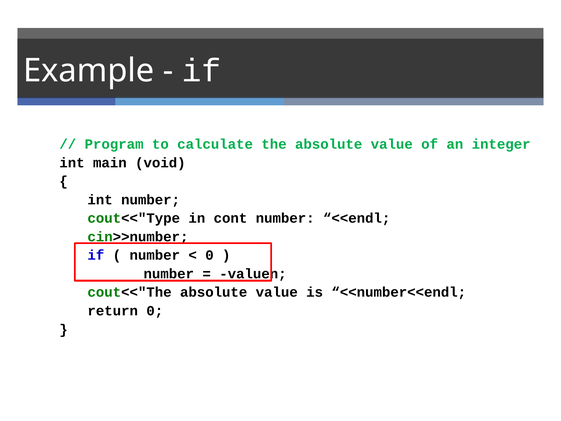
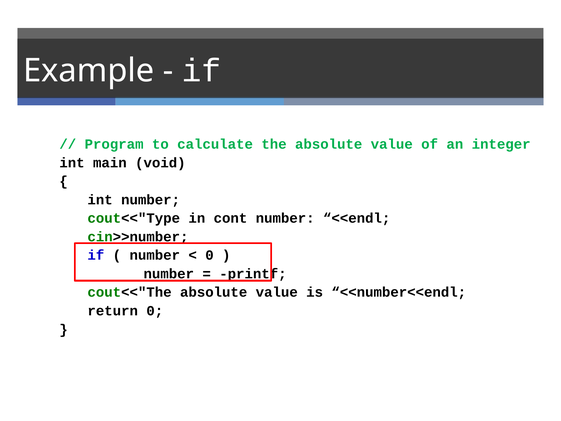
valuen: valuen -> printf (253, 274)
